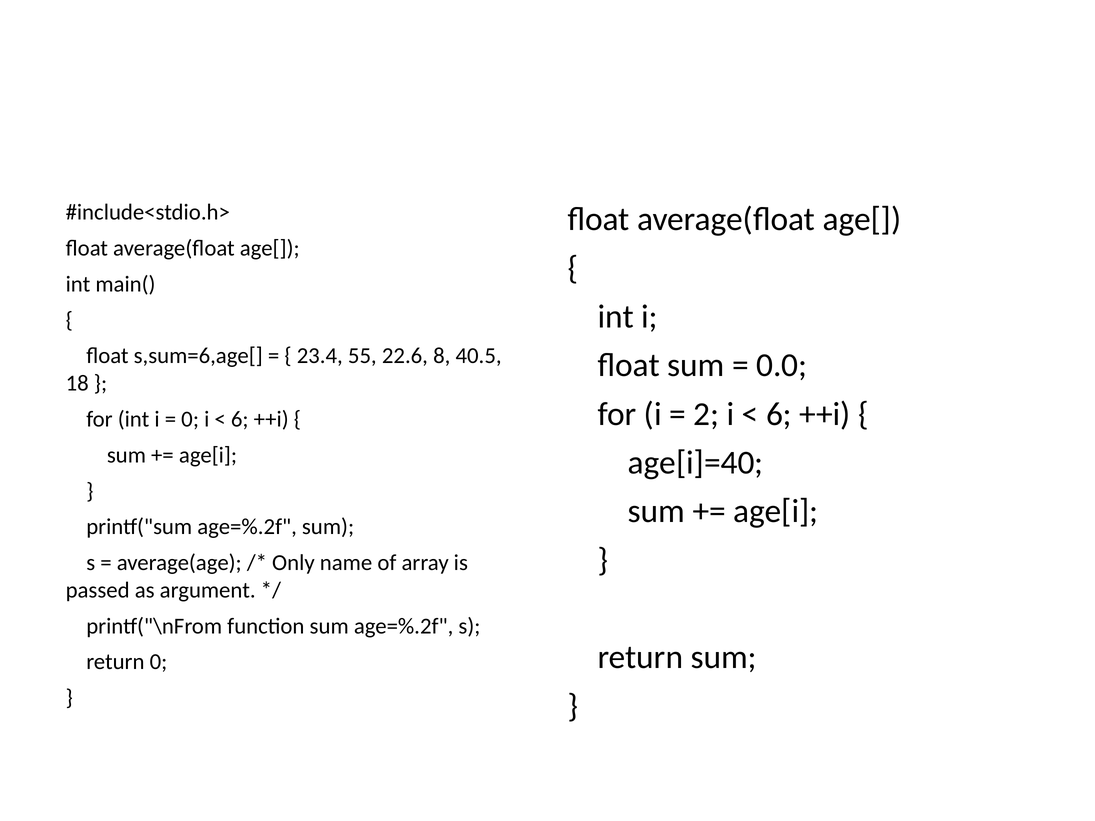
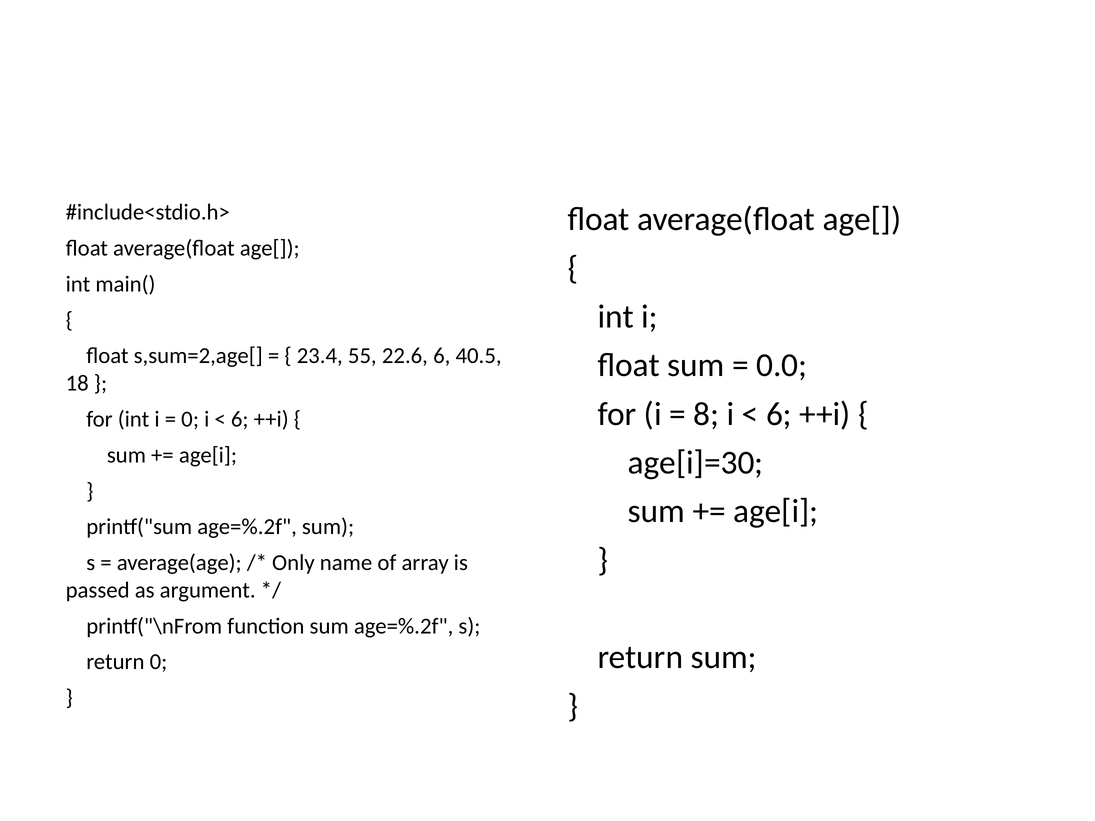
s,sum=6,age[: s,sum=6,age[ -> s,sum=2,age[ (198, 356)
22.6 8: 8 -> 6 (442, 356)
2: 2 -> 8 (706, 414)
age[i]=40: age[i]=40 -> age[i]=30 (696, 463)
